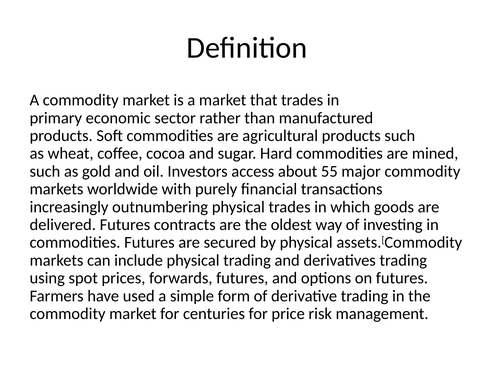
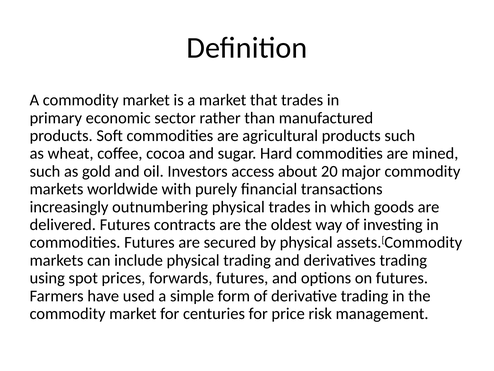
55: 55 -> 20 (329, 171)
